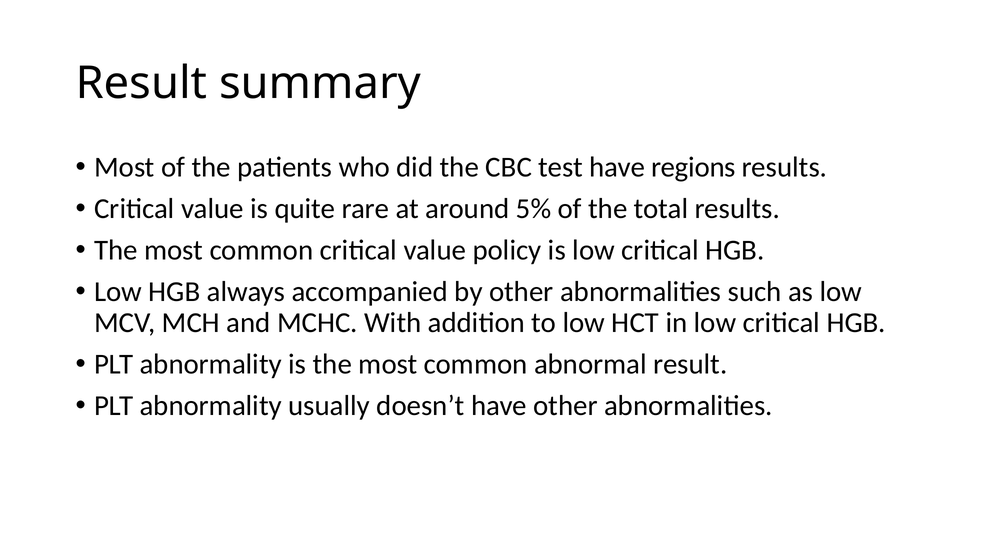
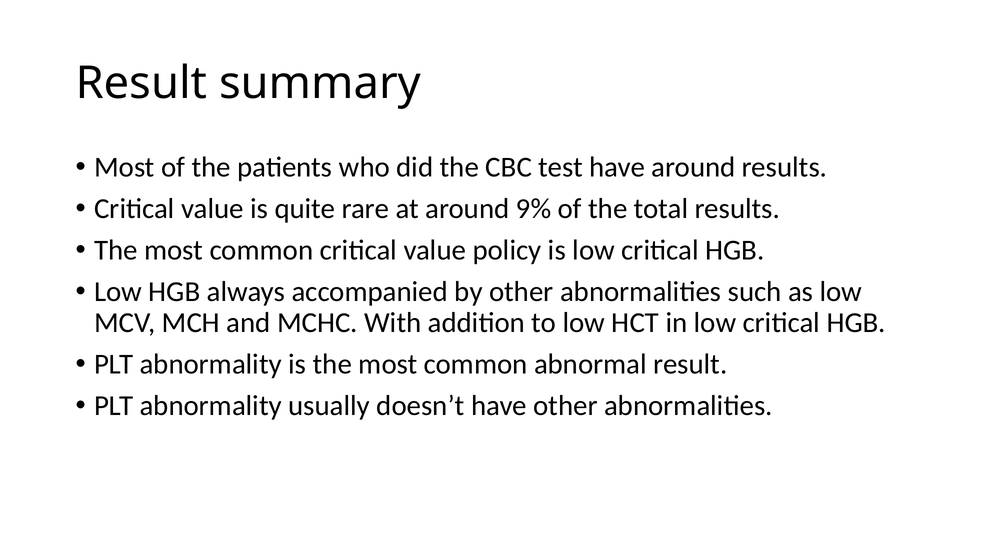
have regions: regions -> around (693, 167)
5%: 5% -> 9% (534, 209)
